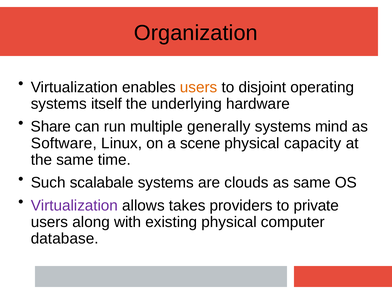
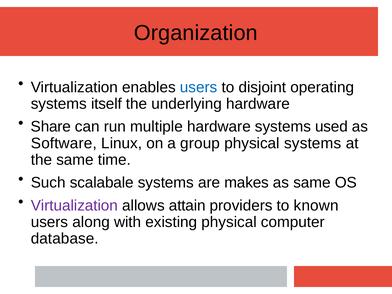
users colour: orange -> blue (199, 87)
multiple generally: generally -> hardware (219, 127)
mind: mind -> used (331, 127)
scene: scene -> group (200, 143)
physical capacity: capacity -> systems (313, 143)
clouds: clouds -> makes (247, 183)
takes: takes -> attain (187, 205)
private: private -> known (316, 205)
